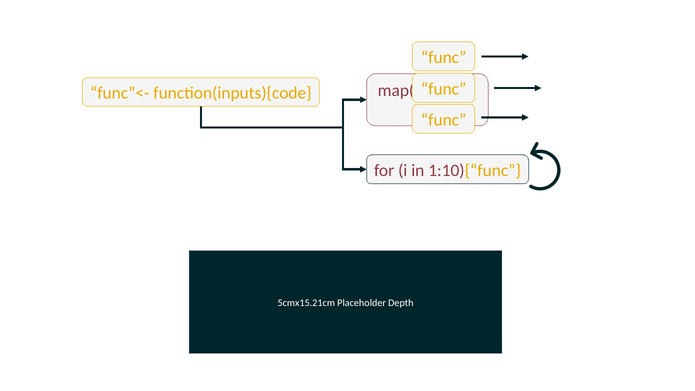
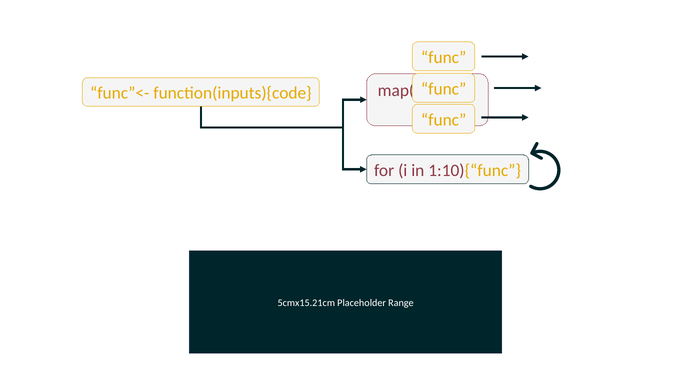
Depth: Depth -> Range (401, 303)
